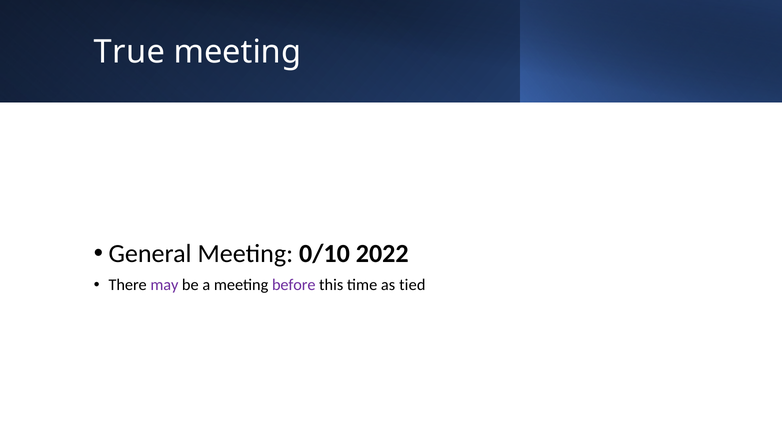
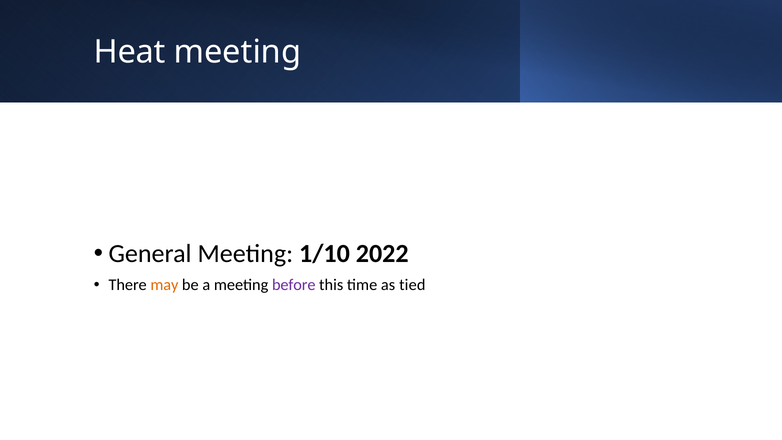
True: True -> Heat (130, 52)
0/10: 0/10 -> 1/10 (324, 254)
may colour: purple -> orange (164, 285)
